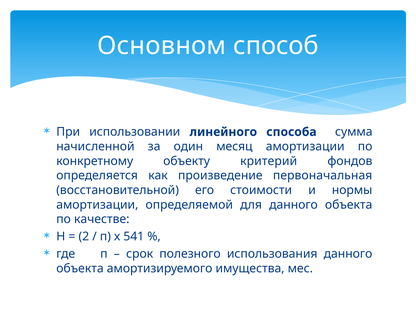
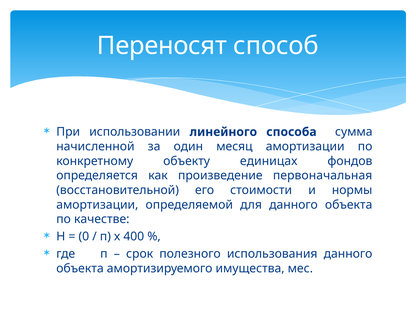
Основном: Основном -> Переносят (162, 46)
критерий: критерий -> единицах (269, 161)
2: 2 -> 0 (84, 237)
541: 541 -> 400 (134, 237)
